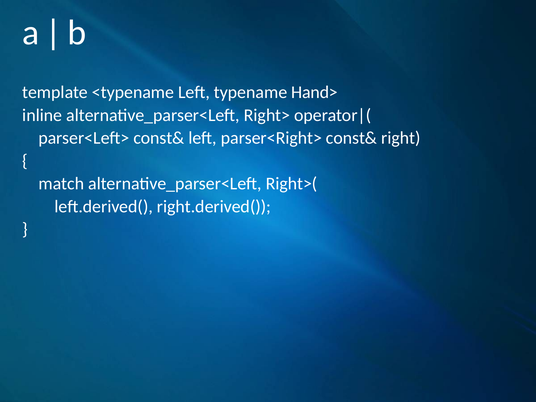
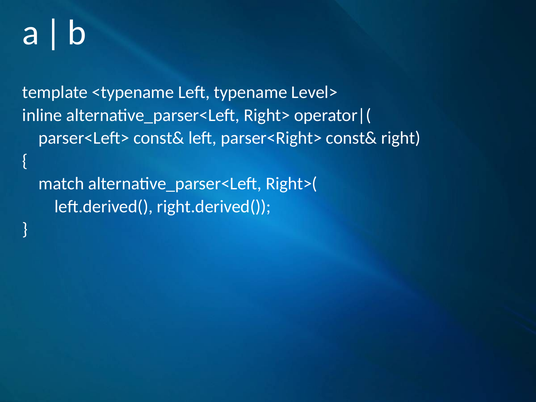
Hand>: Hand> -> Level> (314, 92)
